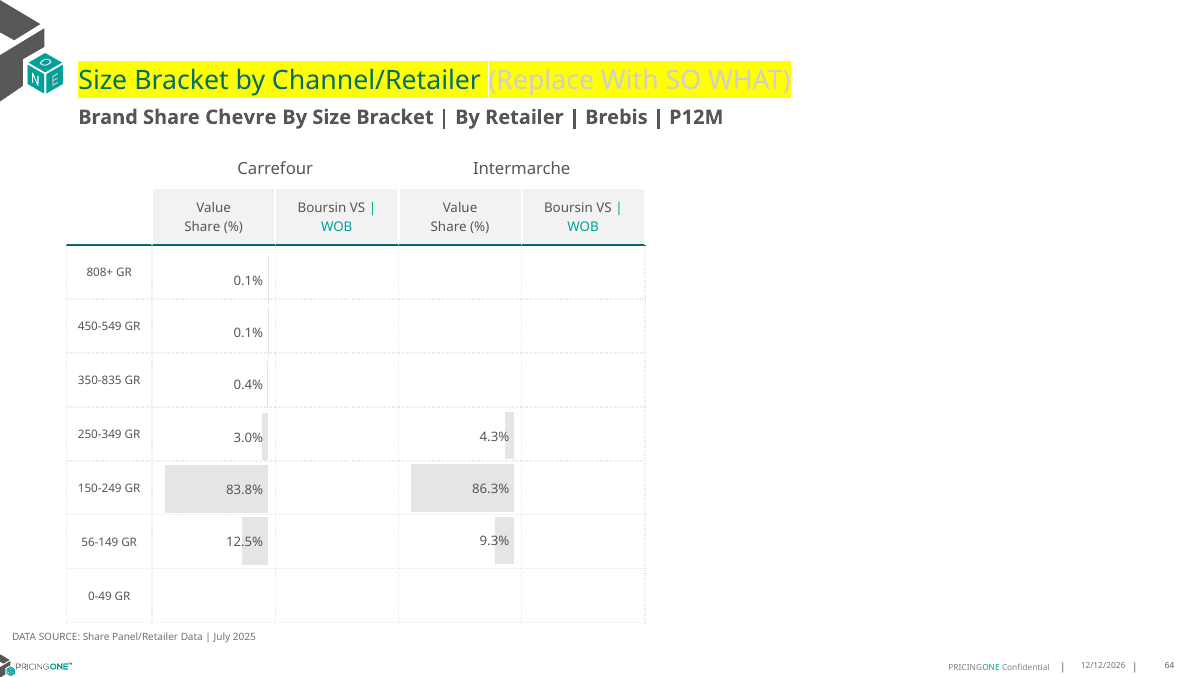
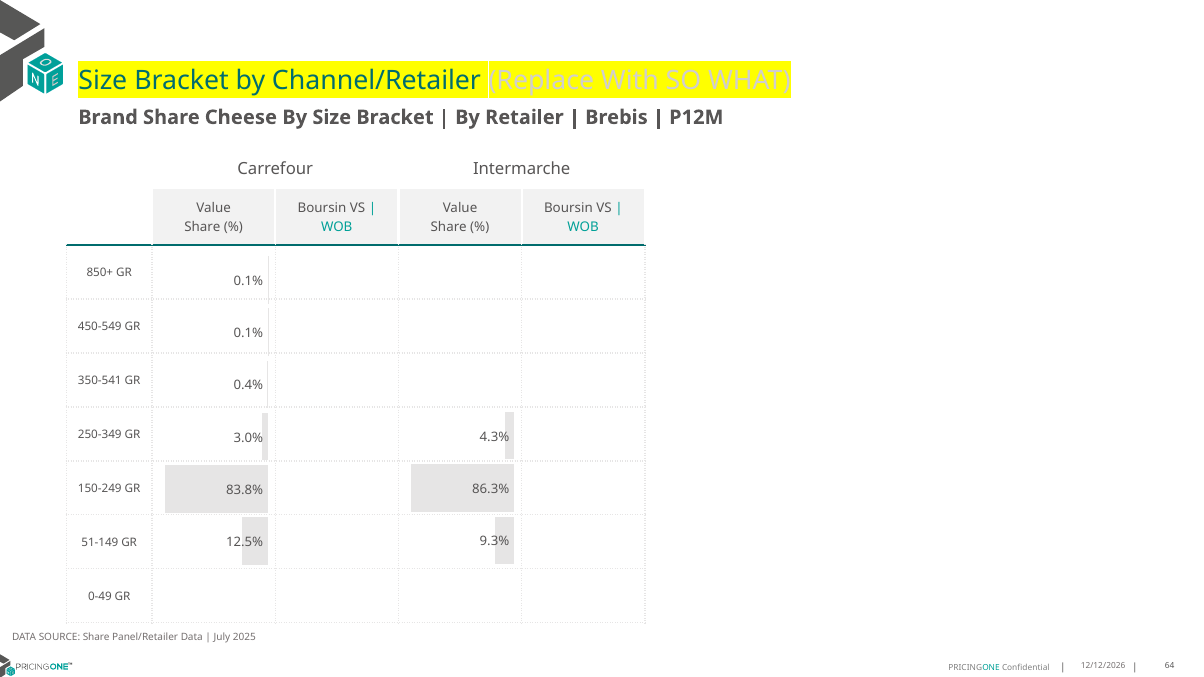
Chevre: Chevre -> Cheese (241, 117)
808+: 808+ -> 850+ (100, 273)
350-835: 350-835 -> 350-541 (100, 381)
56-149: 56-149 -> 51-149 (100, 543)
